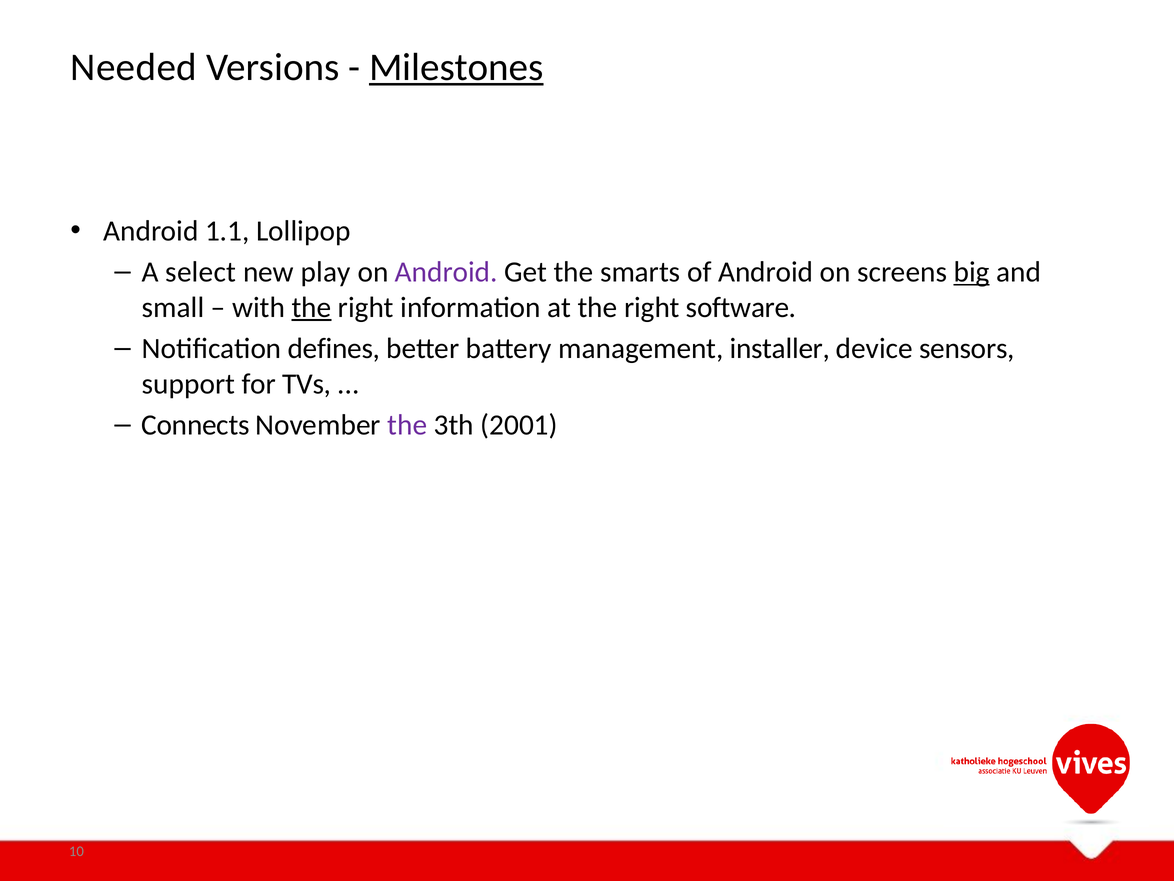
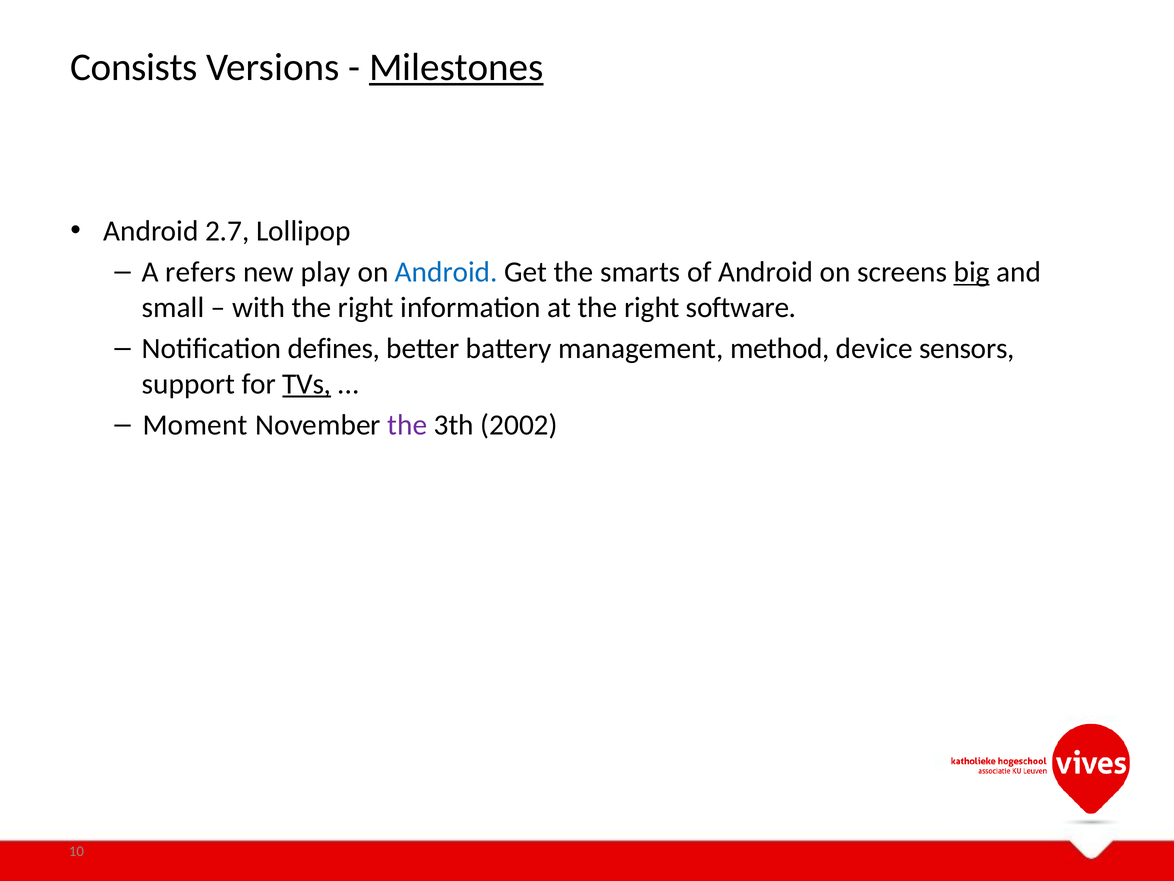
Needed: Needed -> Consists (134, 67)
1.1: 1.1 -> 2.7 (227, 231)
select: select -> refers (201, 272)
Android colour: purple -> blue (446, 272)
the underline: present -> none (312, 307)
installer: installer -> method (780, 348)
TVs underline: none -> present (307, 384)
Connects: Connects -> Moment (195, 425)
2001: 2001 -> 2002 (519, 425)
